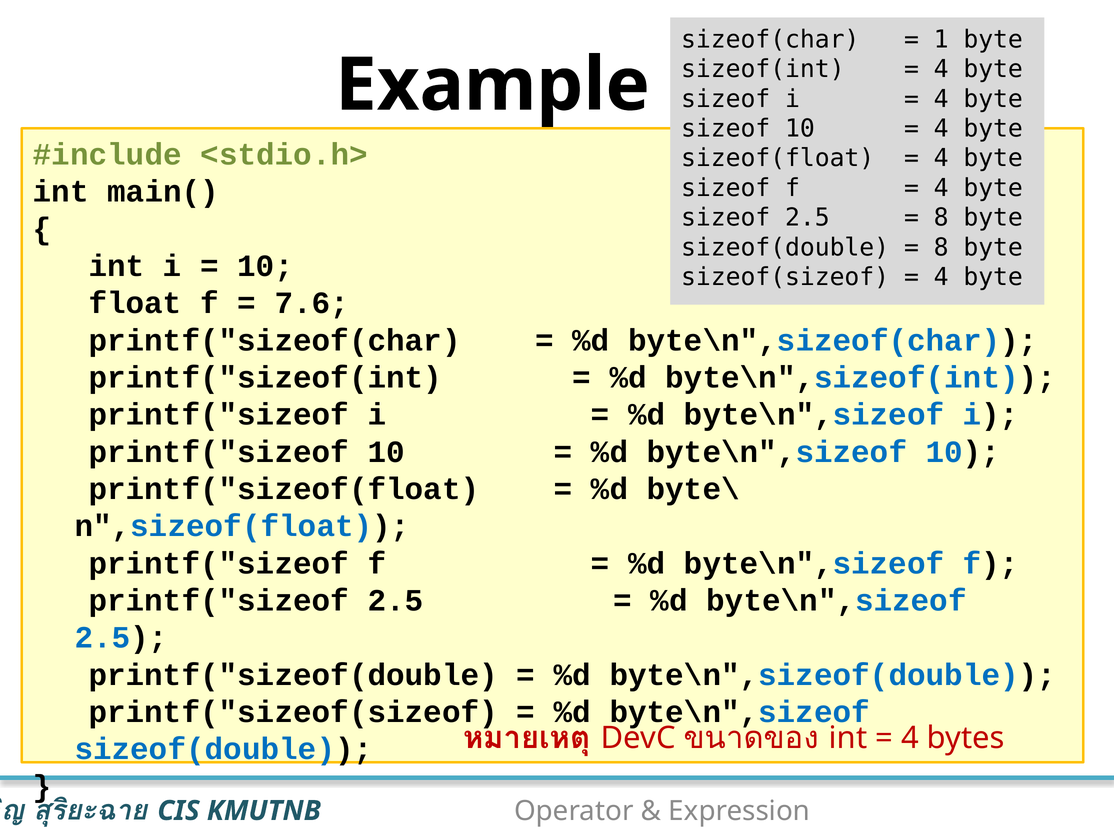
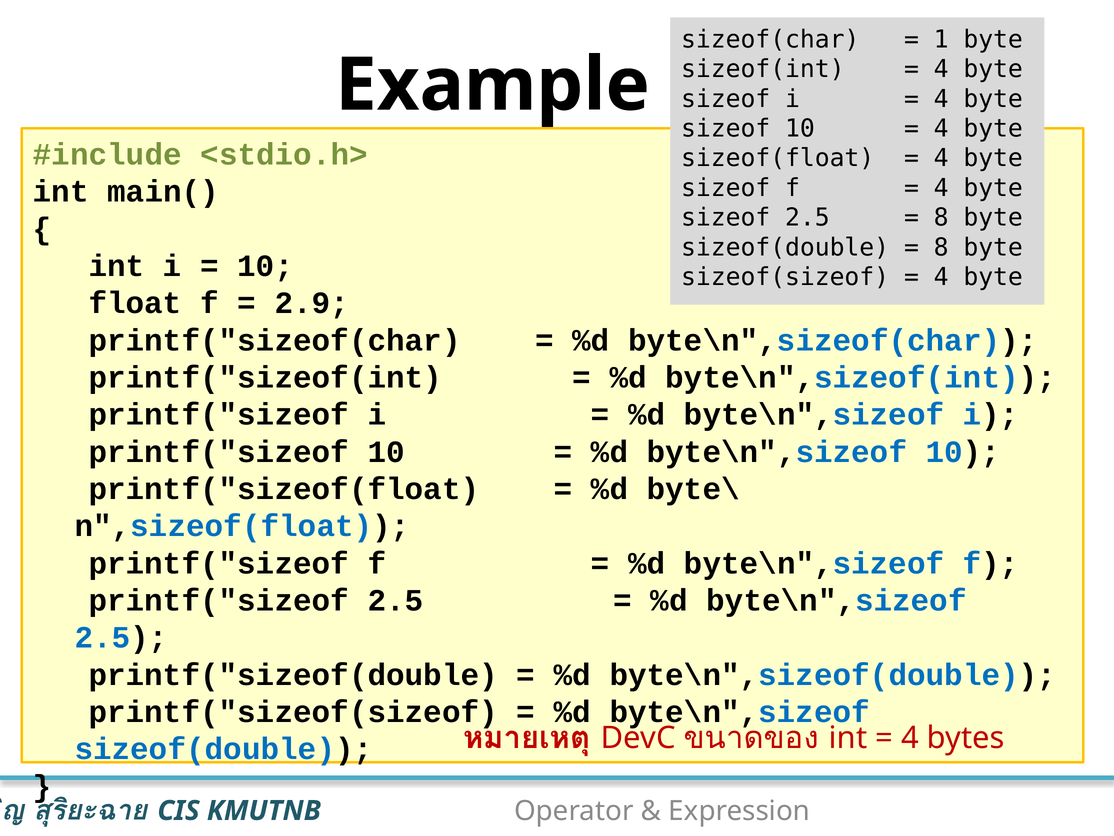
7.6: 7.6 -> 2.9 (312, 303)
